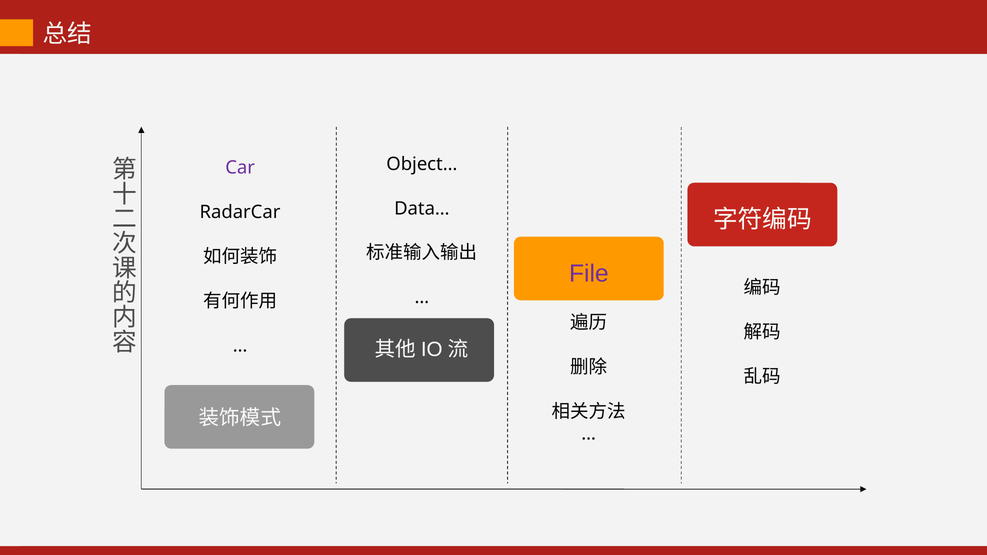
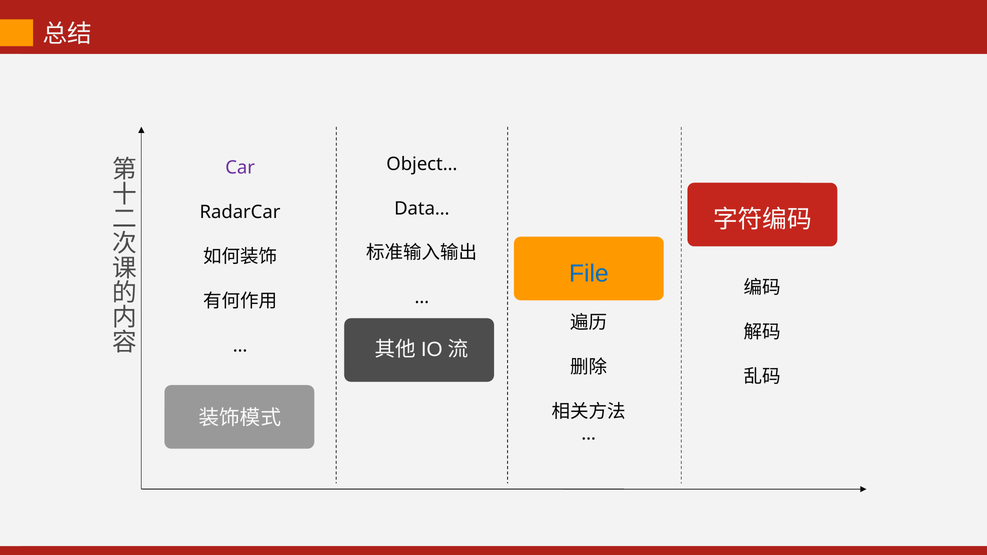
File colour: purple -> blue (589, 273)
